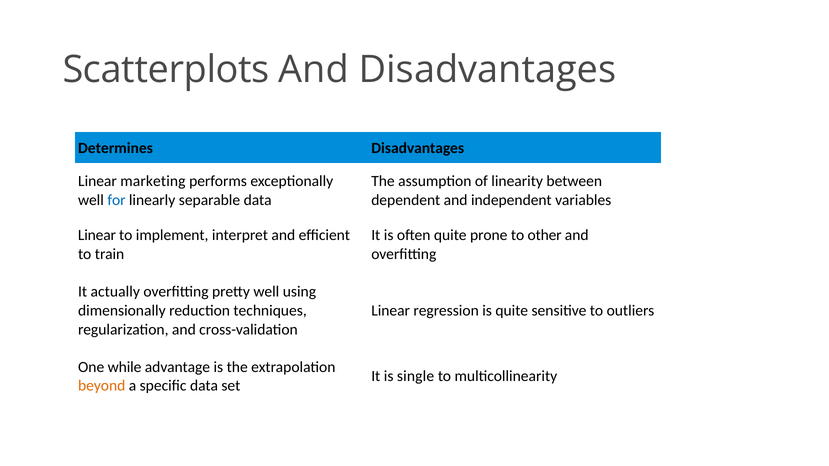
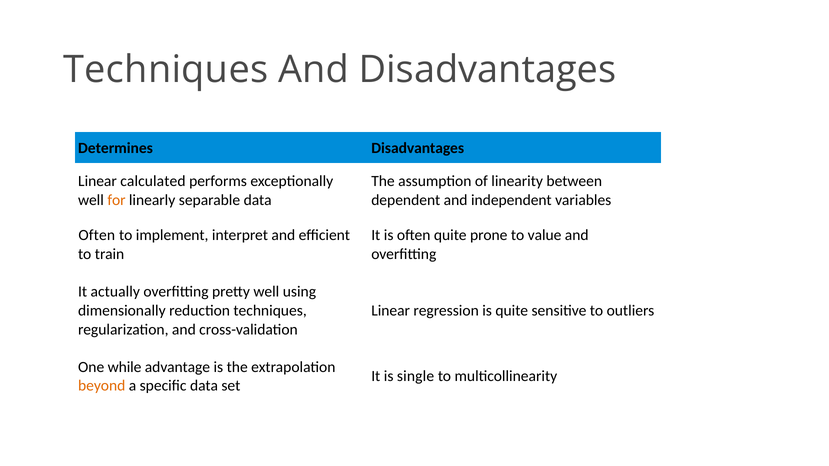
Scatterplots: Scatterplots -> Techniques (166, 70)
marketing: marketing -> calculated (153, 181)
for colour: blue -> orange (116, 200)
Linear: Linear -> Often (97, 235)
other: other -> value (545, 235)
